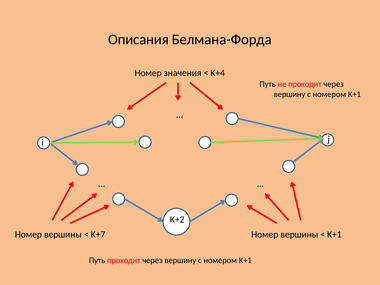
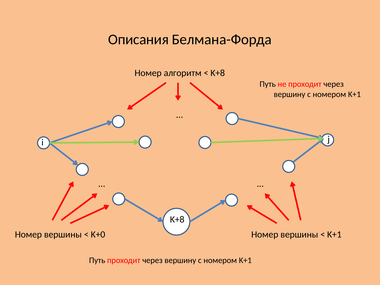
значения: значения -> алгоритм (183, 73)
K+4: K+4 -> K+8 (218, 73)
K+2: K+2 -> K+8 (177, 220)
K+7: K+7 -> K+0 (98, 235)
